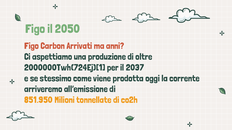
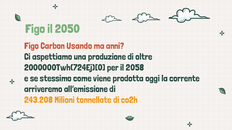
Arrivati: Arrivati -> Usando (79, 46)
2000000Twh(724Ej)[1: 2000000Twh(724Ej)[1 -> 2000000Twh(724Ej)[0 (65, 68)
2037: 2037 -> 2058 (135, 68)
851.950: 851.950 -> 243.208 (39, 100)
